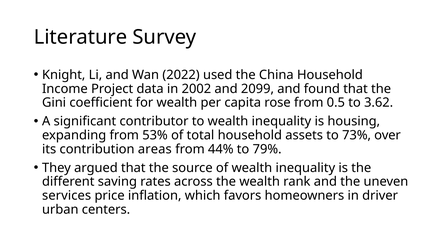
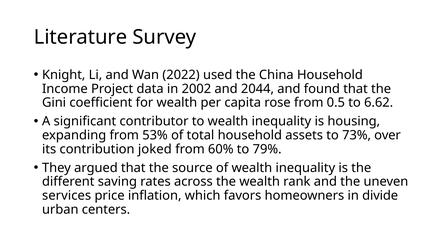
2099: 2099 -> 2044 (257, 89)
3.62: 3.62 -> 6.62 (379, 103)
areas: areas -> joked (155, 149)
44%: 44% -> 60% (221, 149)
driver: driver -> divide (380, 196)
